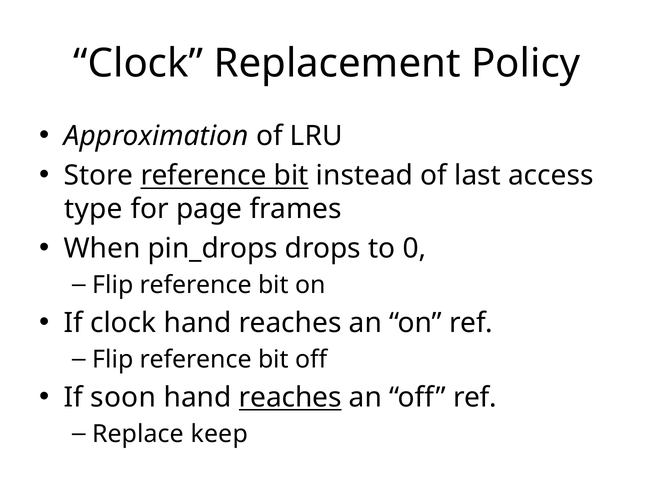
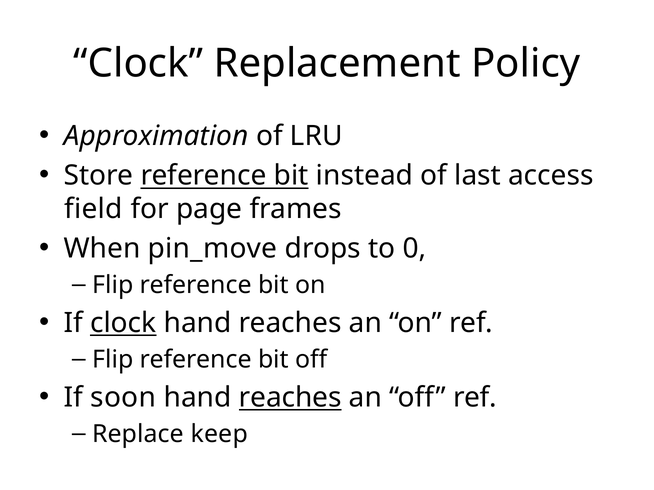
type: type -> field (93, 209)
pin_drops: pin_drops -> pin_move (213, 249)
clock underline: none -> present (123, 324)
